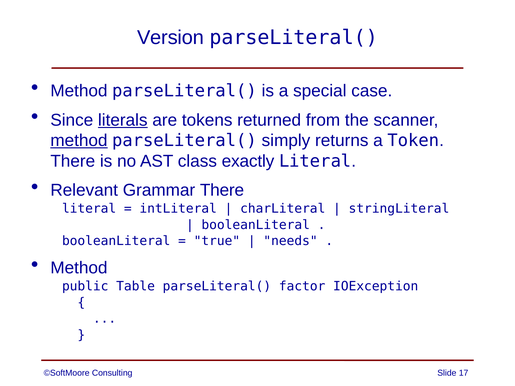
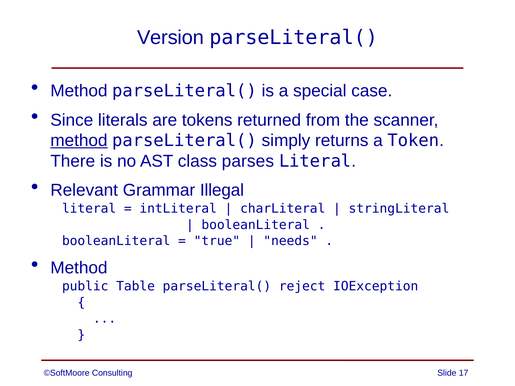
literals underline: present -> none (123, 120)
exactly: exactly -> parses (248, 161)
Grammar There: There -> Illegal (222, 190)
factor: factor -> reject (302, 287)
